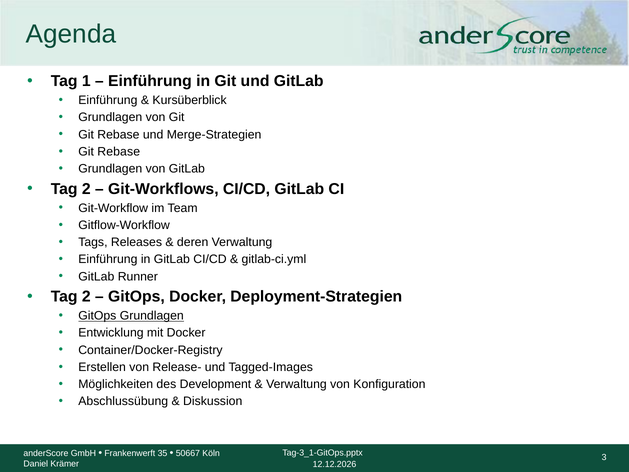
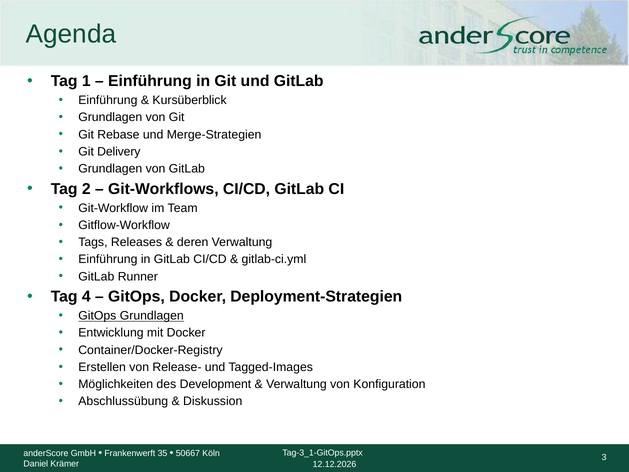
Rebase: Rebase -> Delivery (119, 152)
2: 2 -> 4 (86, 297)
